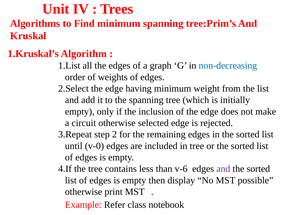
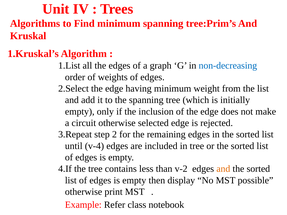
v-0: v-0 -> v-4 (94, 146)
v-6: v-6 -> v-2 (181, 169)
and colour: purple -> orange (223, 169)
